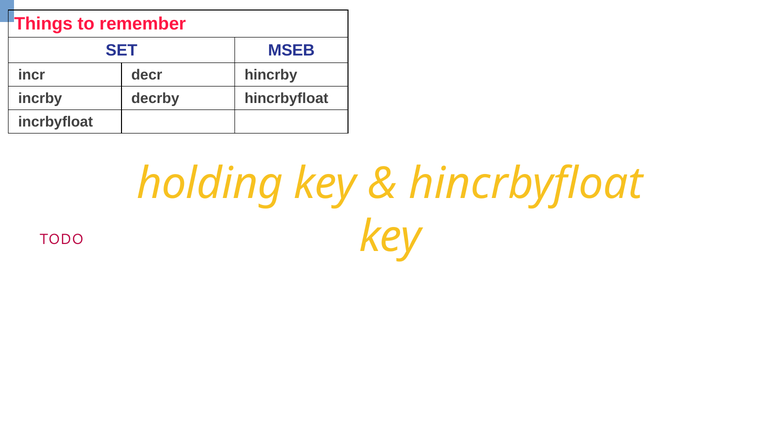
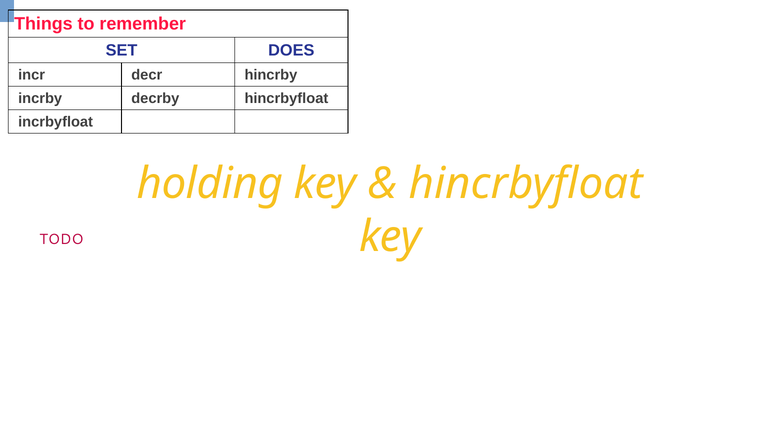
MSEB: MSEB -> DOES (291, 50)
